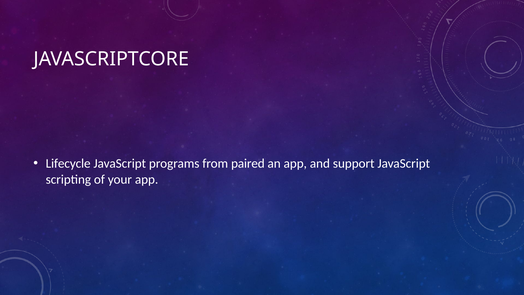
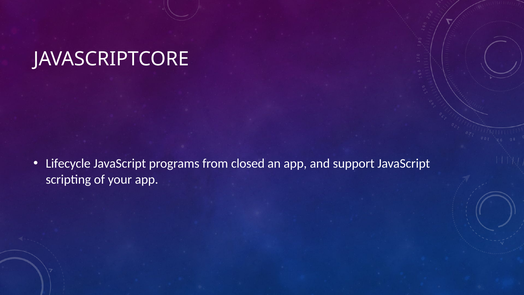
paired: paired -> closed (248, 164)
